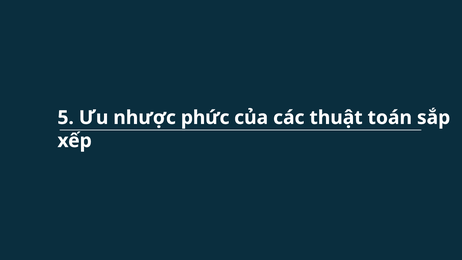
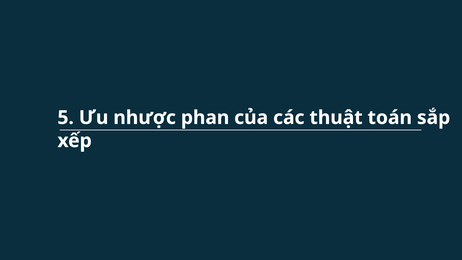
phức: phức -> phan (205, 118)
